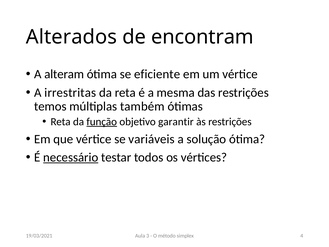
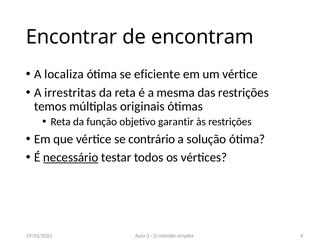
Alterados: Alterados -> Encontrar (72, 37)
alteram: alteram -> localiza (64, 74)
também: também -> originais (142, 106)
função underline: present -> none (102, 122)
variáveis: variáveis -> contrário (152, 139)
